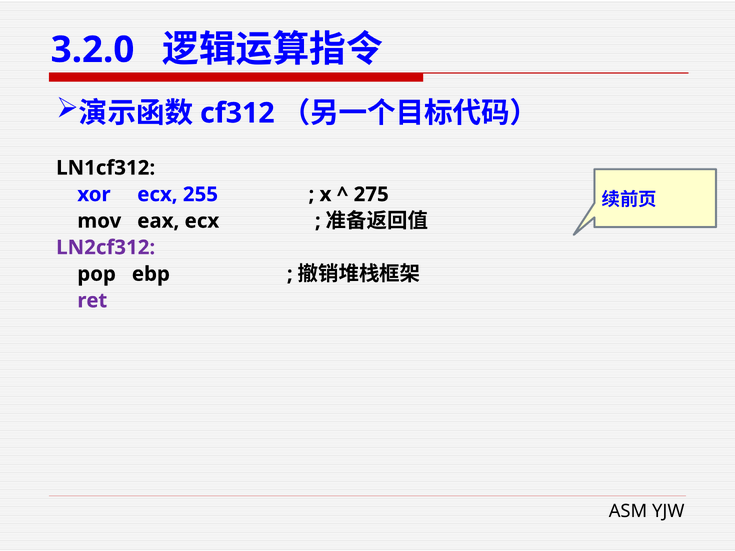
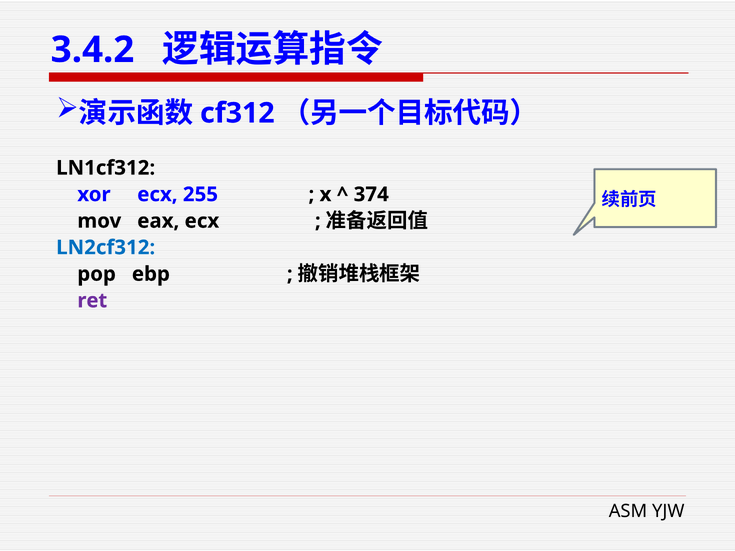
3.2.0: 3.2.0 -> 3.4.2 (93, 50)
275: 275 -> 374 (371, 195)
LN2cf312 colour: purple -> blue (106, 248)
